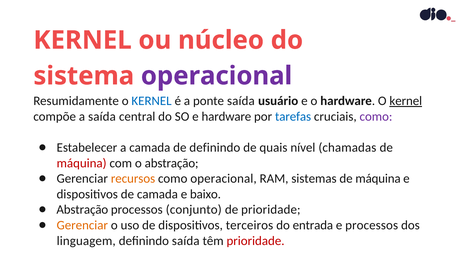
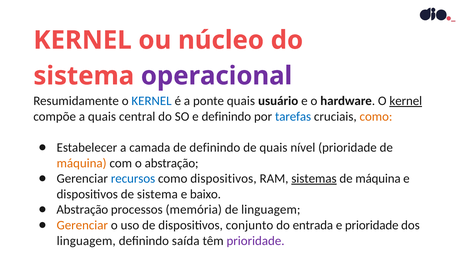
ponte saída: saída -> quais (241, 101)
a saída: saída -> quais (102, 116)
e hardware: hardware -> definindo (226, 116)
como colour: purple -> orange (376, 116)
nível chamadas: chamadas -> prioridade (347, 147)
máquina colour: red -> orange (82, 163)
recursos colour: orange -> blue (133, 178)
como operacional: operacional -> dispositivos (223, 178)
sistemas underline: none -> present (314, 178)
de camada: camada -> sistema (157, 194)
conjunto: conjunto -> memória (194, 209)
de prioridade: prioridade -> linguagem (271, 209)
terceiros: terceiros -> conjunto (250, 225)
e processos: processos -> prioridade (372, 225)
prioridade colour: red -> purple (256, 240)
